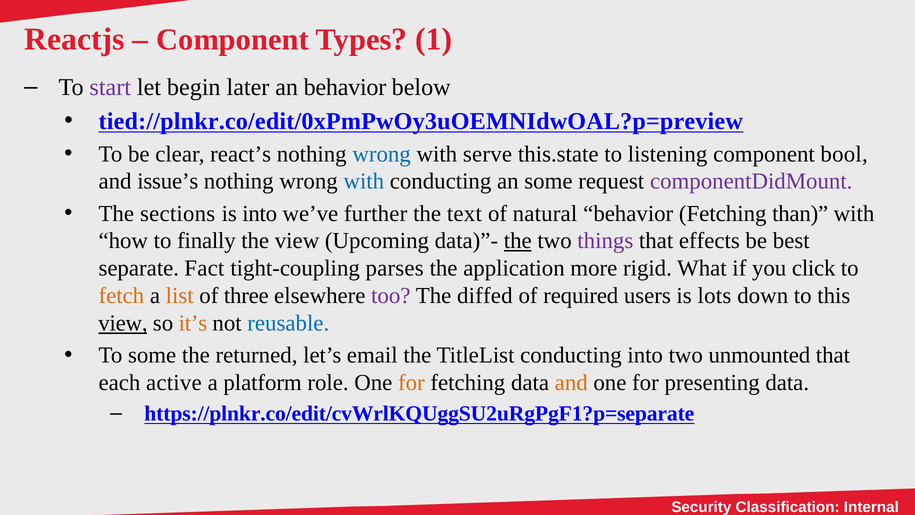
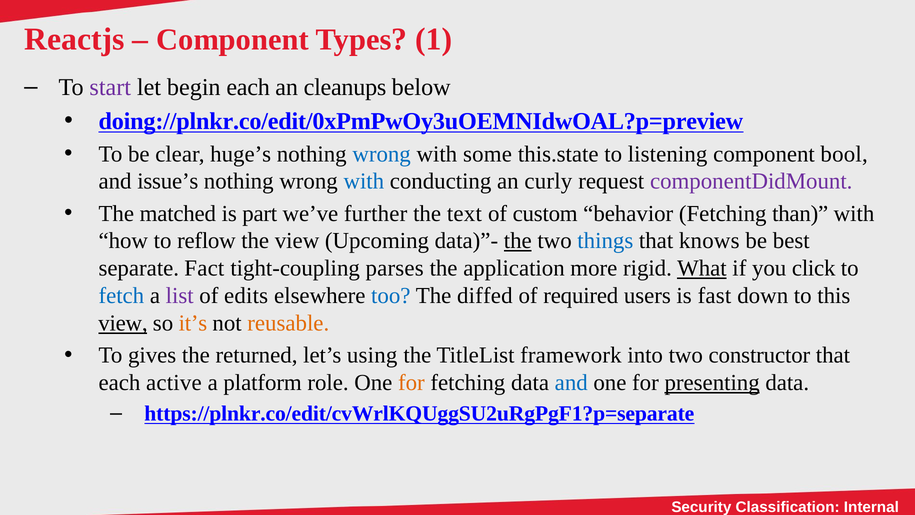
begin later: later -> each (248, 87)
an behavior: behavior -> cleanups (345, 87)
tied://plnkr.co/edit/0xPmPwOy3uOEMNIdwOAL?p=preview: tied://plnkr.co/edit/0xPmPwOy3uOEMNIdwOAL?p=preview -> doing://plnkr.co/edit/0xPmPwOy3uOEMNIdwOAL?p=preview (421, 121)
react’s: react’s -> huge’s (241, 154)
serve: serve -> some (487, 154)
an some: some -> curly (548, 181)
sections: sections -> matched (178, 213)
is into: into -> part (260, 213)
natural: natural -> custom (545, 213)
finally: finally -> reflow (206, 241)
things colour: purple -> blue (605, 241)
effects: effects -> knows (709, 241)
What underline: none -> present (702, 268)
fetch colour: orange -> blue (121, 296)
list colour: orange -> purple (180, 296)
three: three -> edits (246, 296)
too colour: purple -> blue (391, 296)
lots: lots -> fast (714, 296)
reusable colour: blue -> orange (288, 323)
To some: some -> gives (152, 355)
email: email -> using (372, 355)
TitleList conducting: conducting -> framework (571, 355)
unmounted: unmounted -> constructor (759, 355)
and colour: orange -> blue (571, 383)
presenting underline: none -> present (712, 383)
